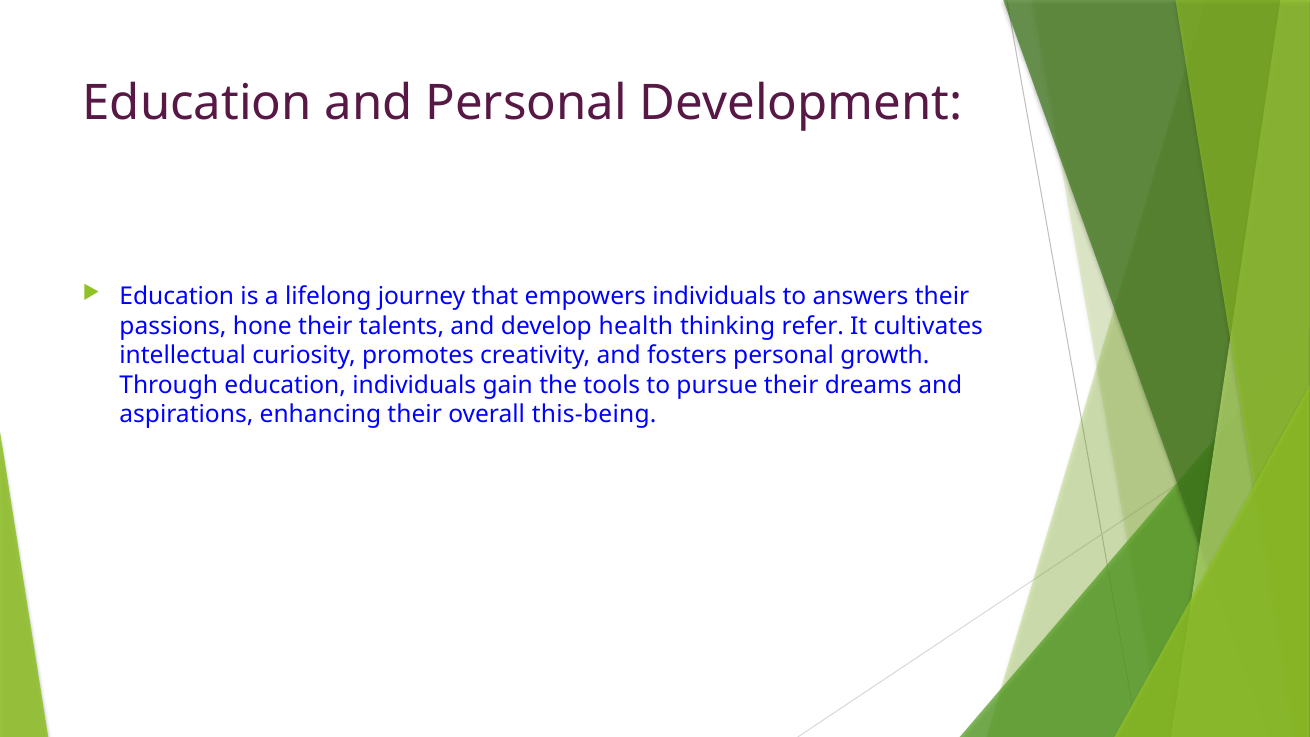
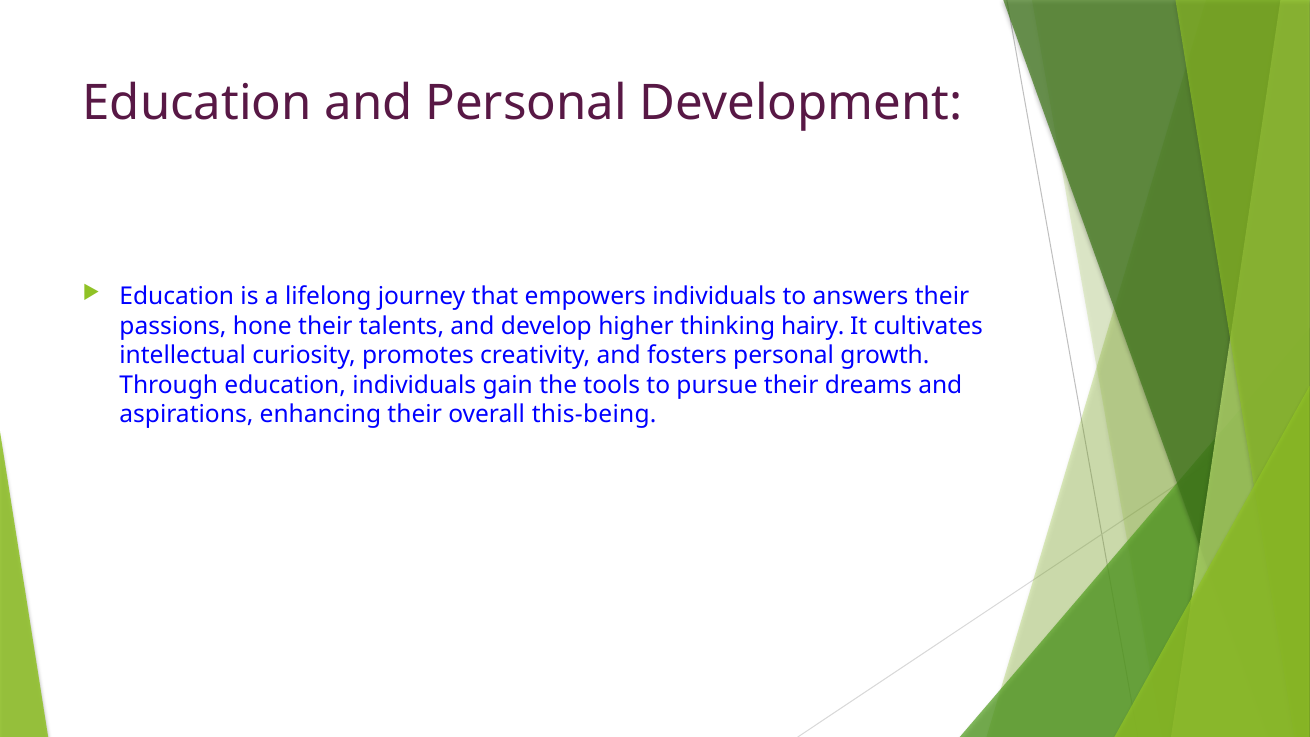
health: health -> higher (636, 326)
refer: refer -> hairy (813, 326)
